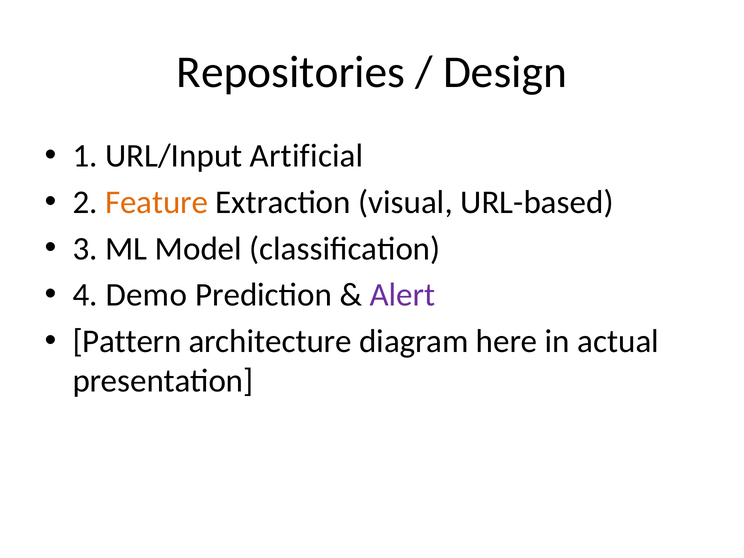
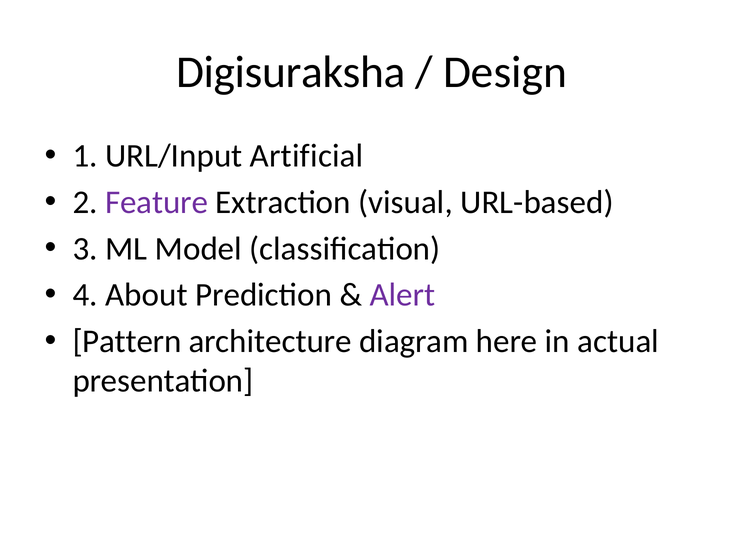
Repositories: Repositories -> Digisuraksha (291, 72)
Feature colour: orange -> purple (157, 202)
Demo: Demo -> About (146, 295)
